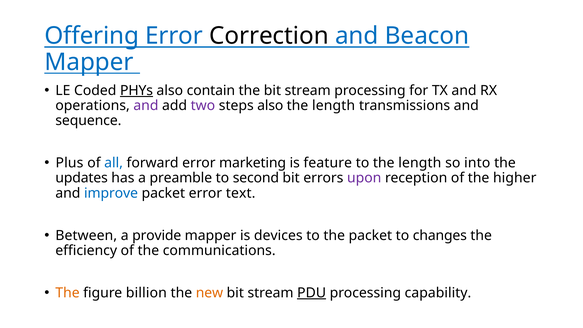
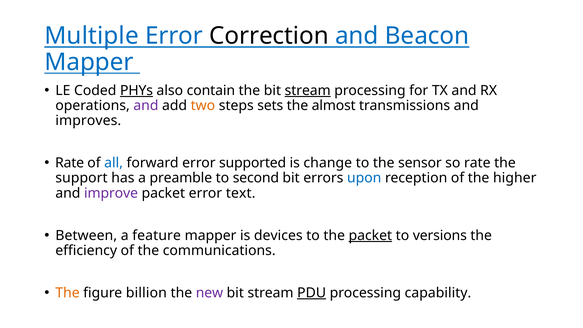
Offering: Offering -> Multiple (92, 36)
stream underline: none -> present (308, 90)
two colour: purple -> orange (203, 106)
steps also: also -> sets (270, 106)
length: length -> almost (334, 106)
sequence: sequence -> improves (88, 121)
Plus: Plus -> Rate (70, 163)
marketing: marketing -> supported (253, 163)
feature: feature -> change (328, 163)
to the length: length -> sensor (420, 163)
so into: into -> rate (477, 163)
updates: updates -> support (81, 178)
upon colour: purple -> blue (364, 178)
improve colour: blue -> purple (111, 193)
provide: provide -> feature (157, 235)
packet underline: none -> present (370, 235)
changes: changes -> versions (440, 235)
new colour: orange -> purple (209, 293)
